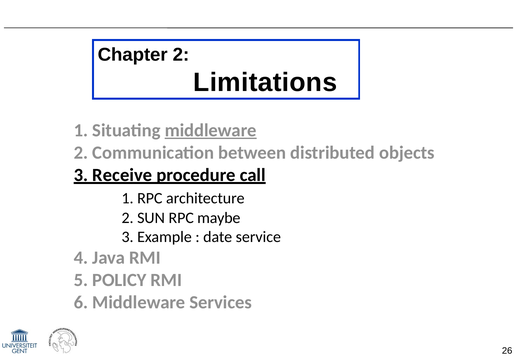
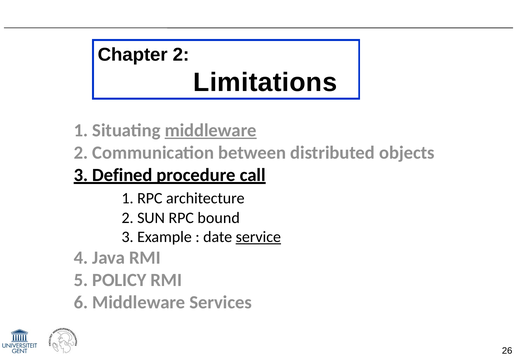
Receive: Receive -> Defined (122, 175)
maybe: maybe -> bound (219, 218)
service underline: none -> present (258, 237)
